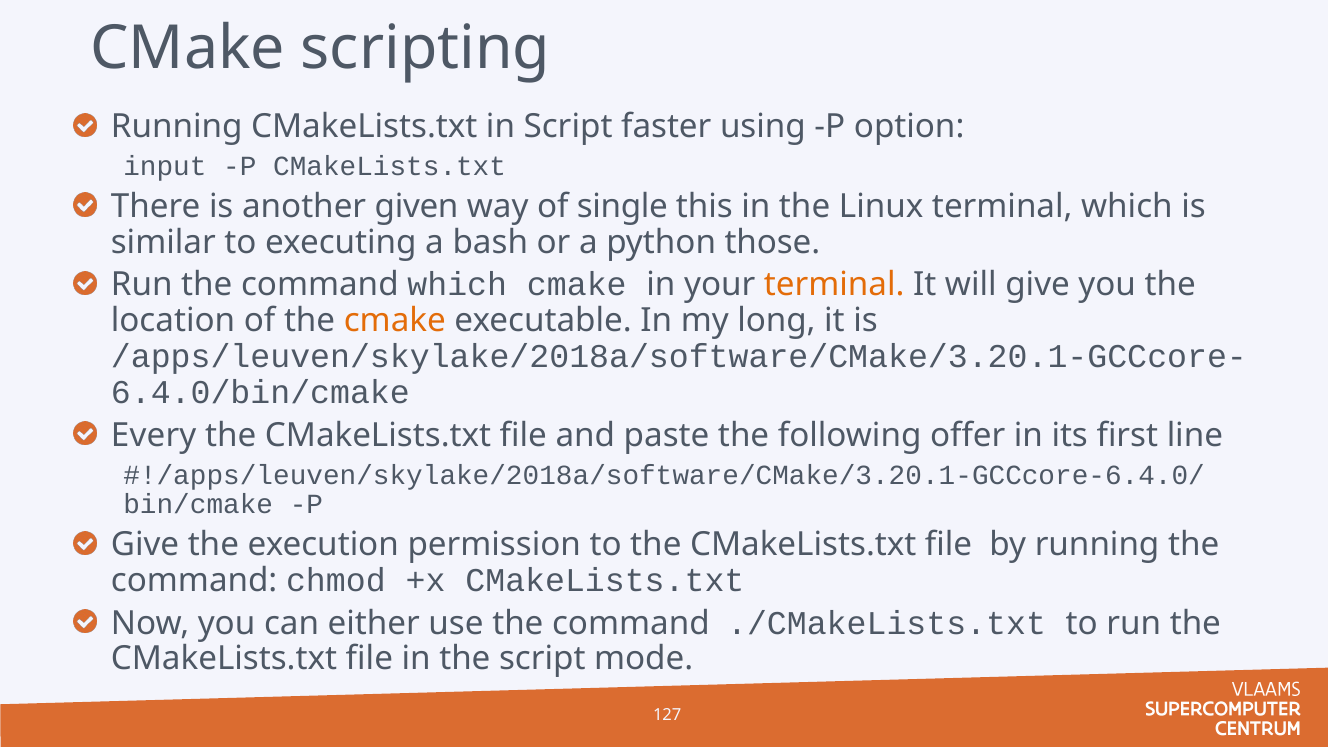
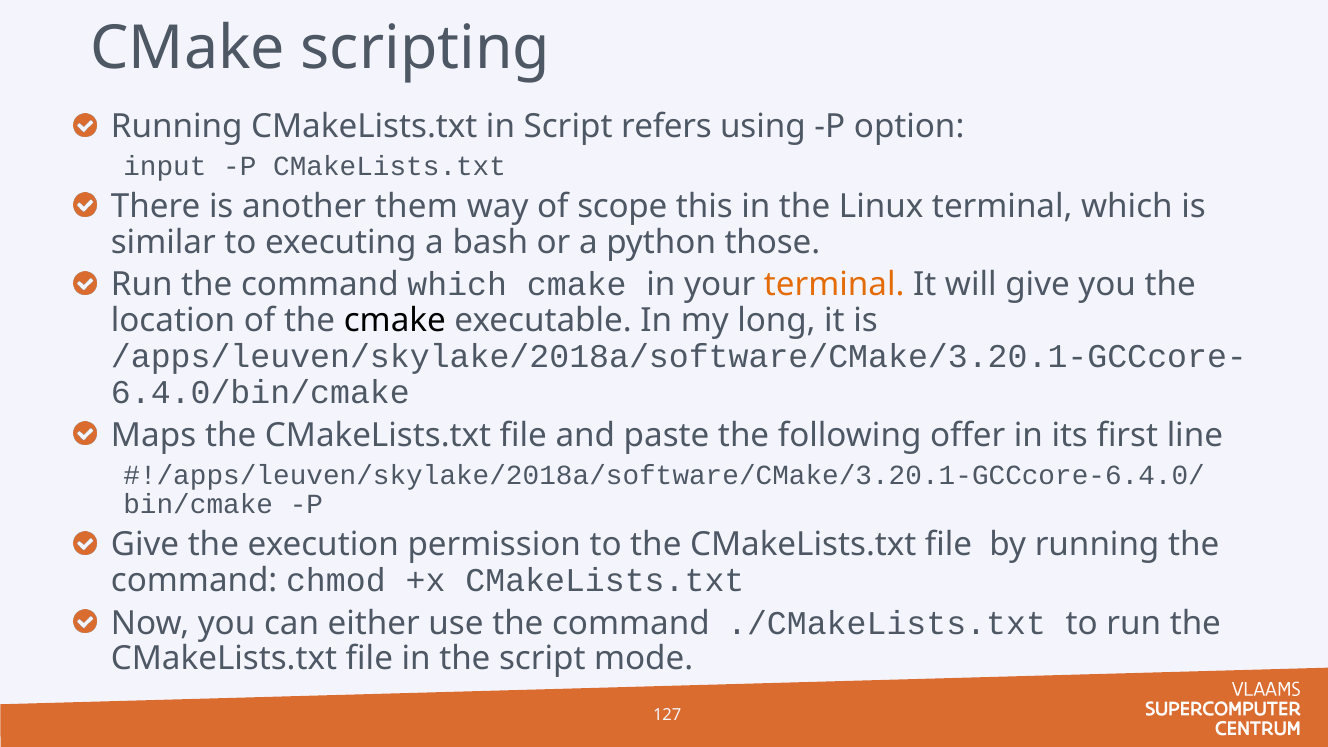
faster: faster -> refers (666, 127)
given: given -> them (416, 206)
single: single -> scope (622, 206)
cmake colour: orange -> black (395, 321)
Every: Every -> Maps (154, 435)
